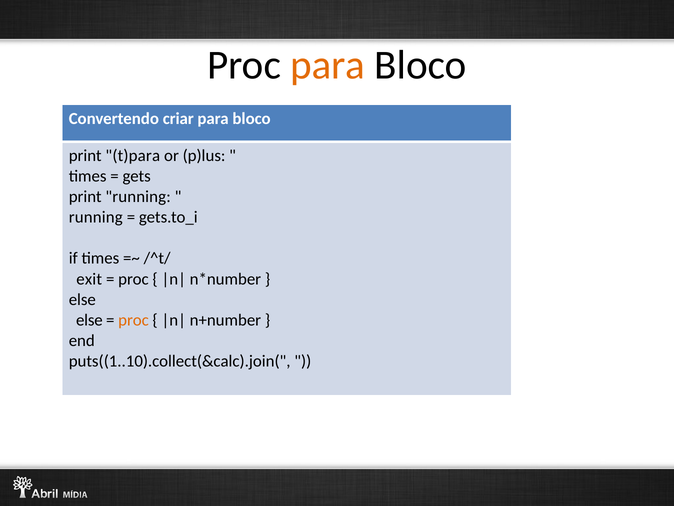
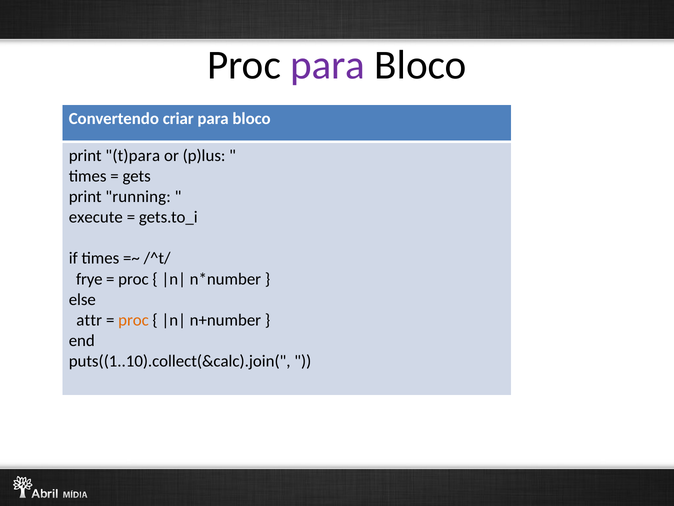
para colour: orange -> purple (328, 65)
running: running -> execute (96, 217)
exit: exit -> frye (89, 279)
else: else -> attr (89, 320)
